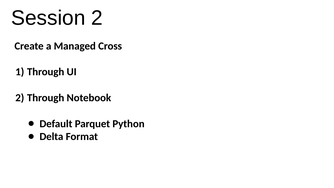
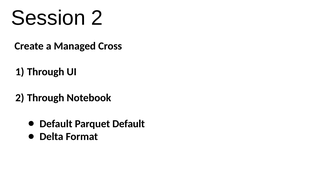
Parquet Python: Python -> Default (129, 124)
